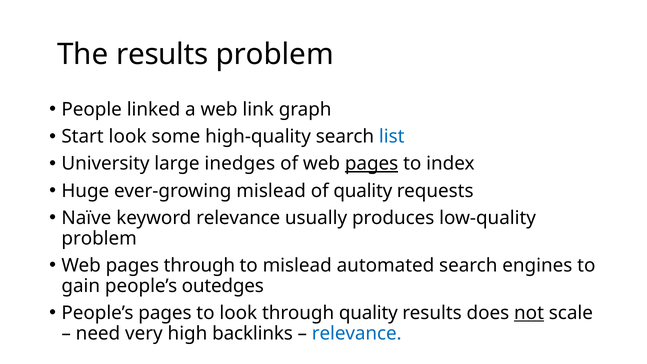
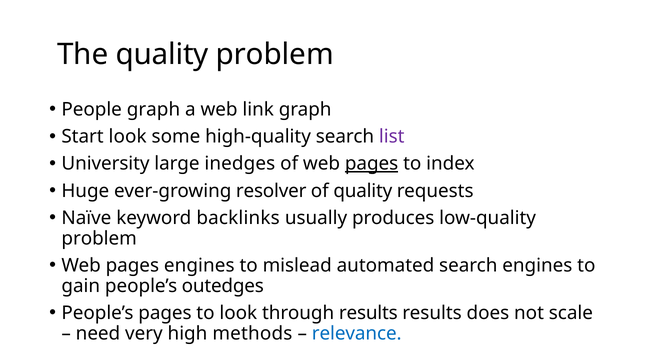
The results: results -> quality (162, 54)
People linked: linked -> graph (153, 109)
list colour: blue -> purple (392, 137)
ever-growing mislead: mislead -> resolver (271, 191)
keyword relevance: relevance -> backlinks (238, 218)
pages through: through -> engines (199, 265)
through quality: quality -> results (368, 313)
not underline: present -> none (529, 313)
backlinks: backlinks -> methods (252, 333)
